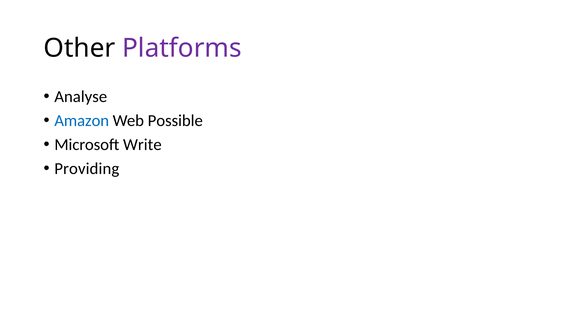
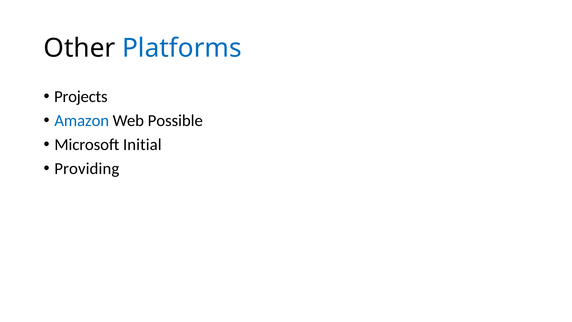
Platforms colour: purple -> blue (182, 48)
Analyse: Analyse -> Projects (81, 97)
Write: Write -> Initial (142, 145)
